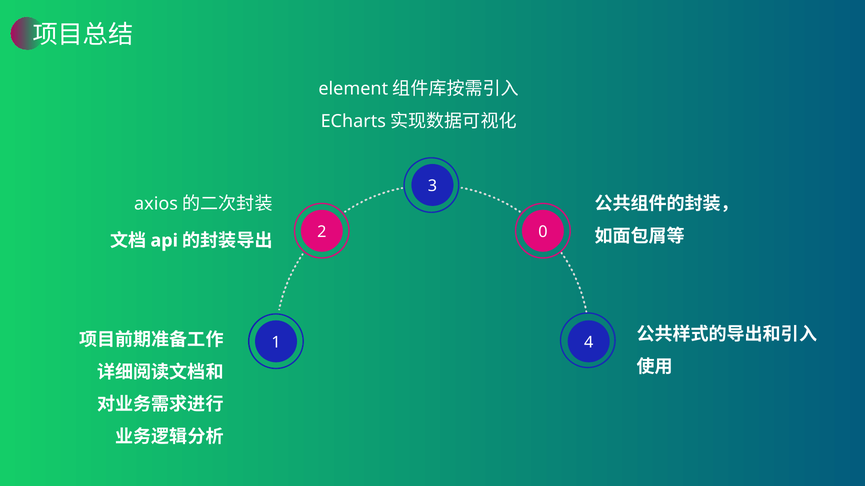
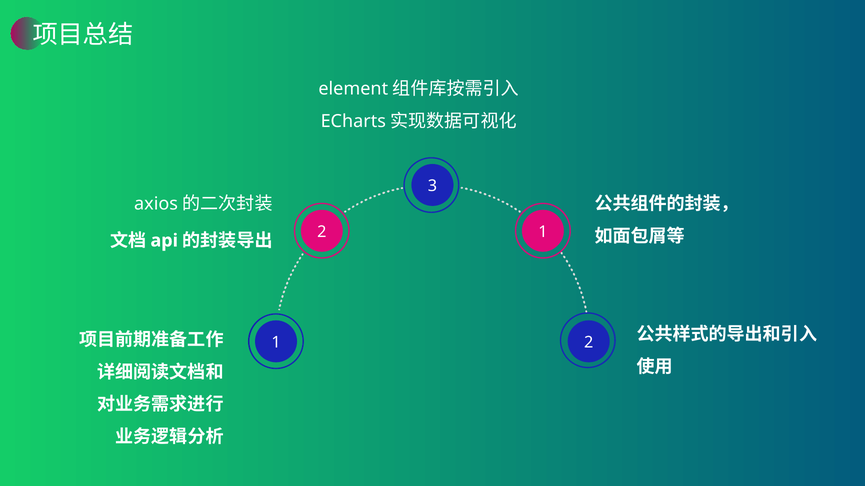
2 0: 0 -> 1 (543, 232)
1 4: 4 -> 2 (589, 343)
